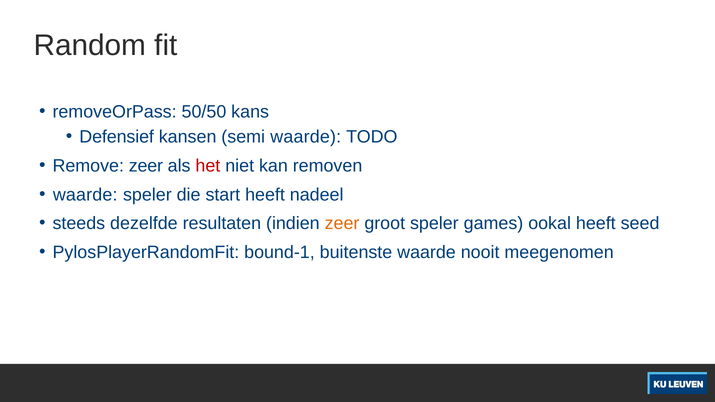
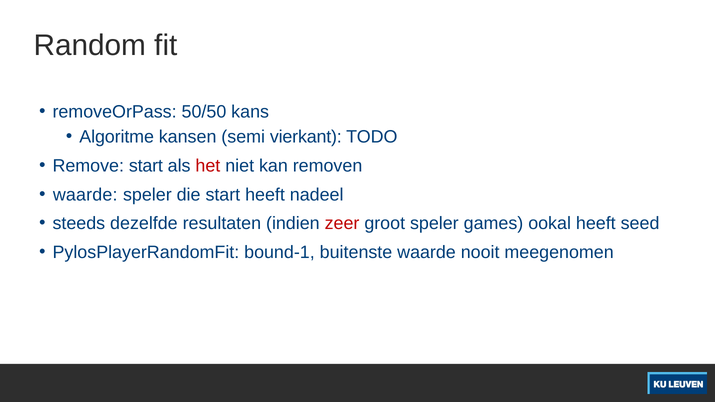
Defensief: Defensief -> Algoritme (117, 137)
semi waarde: waarde -> vierkant (306, 137)
Remove zeer: zeer -> start (146, 166)
zeer colour: orange -> red (342, 224)
